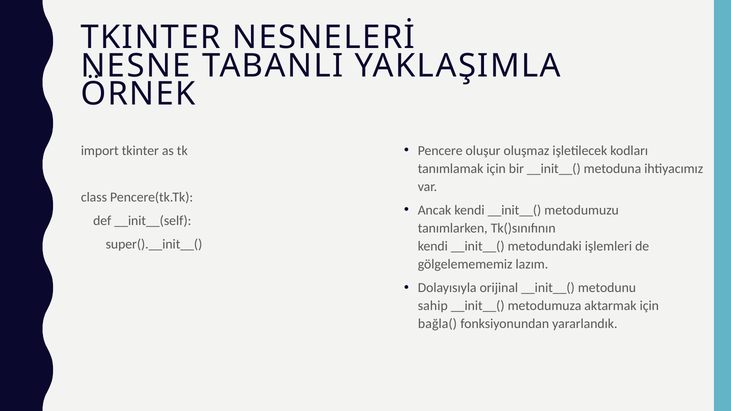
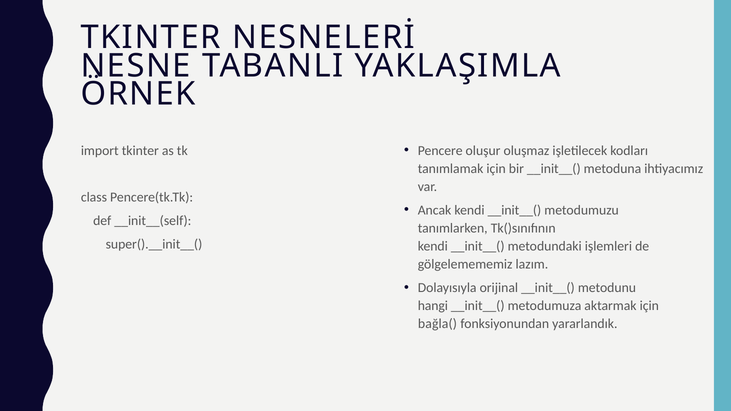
sahip: sahip -> hangi (433, 306)
